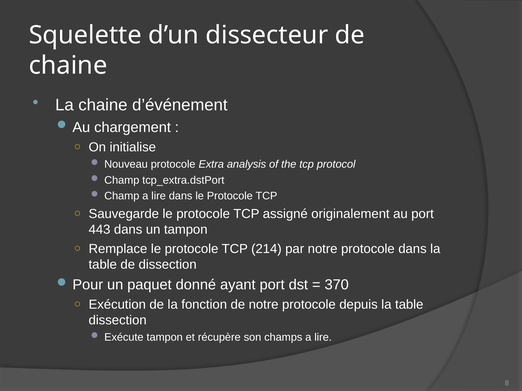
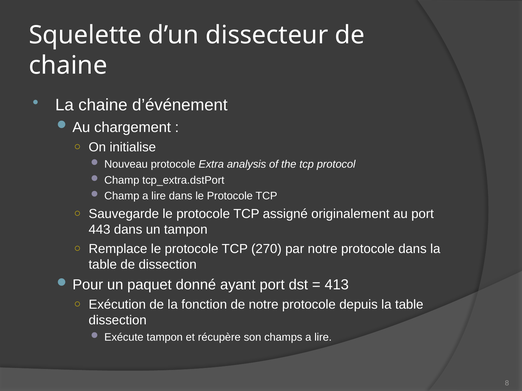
214: 214 -> 270 (266, 249)
370: 370 -> 413 (337, 285)
